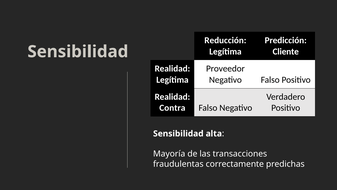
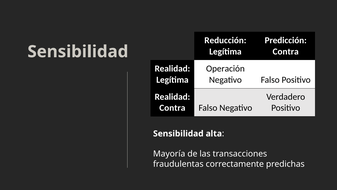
Cliente: Cliente -> Contra (286, 51)
Proveedor: Proveedor -> Operación (225, 68)
